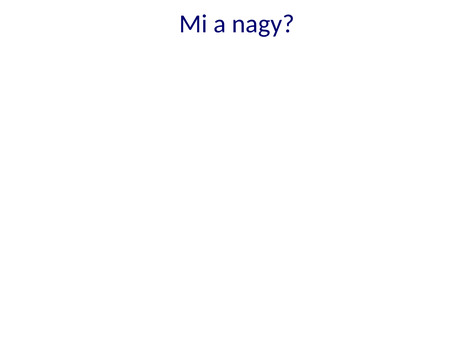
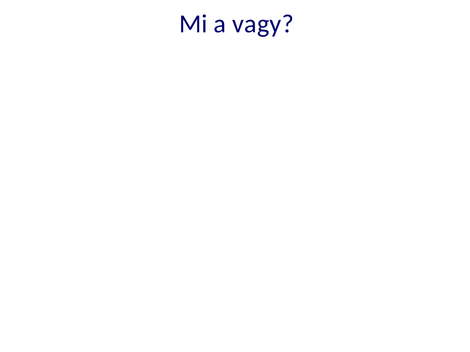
nagy: nagy -> vagy (263, 24)
